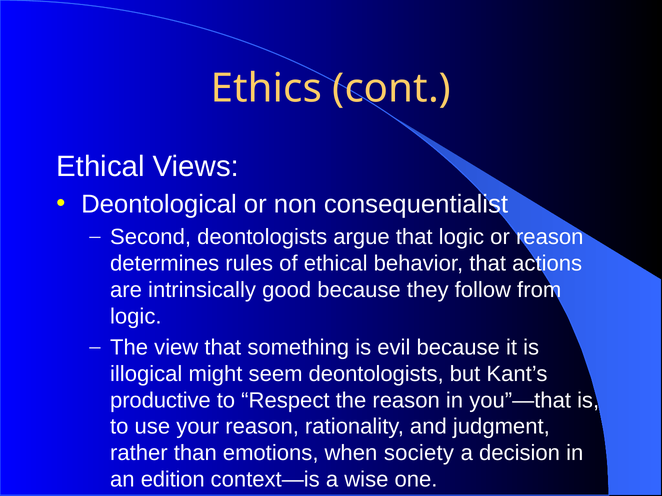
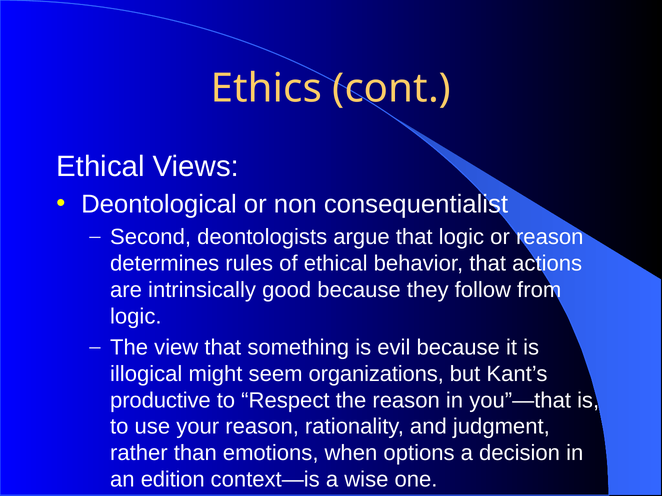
seem deontologists: deontologists -> organizations (376, 374)
society: society -> options (419, 454)
